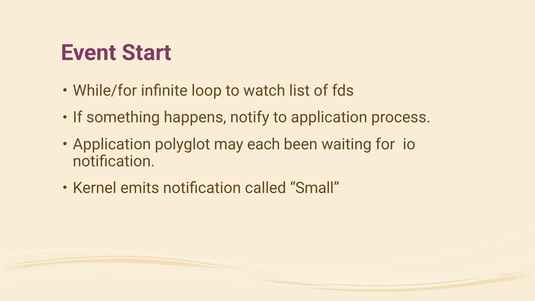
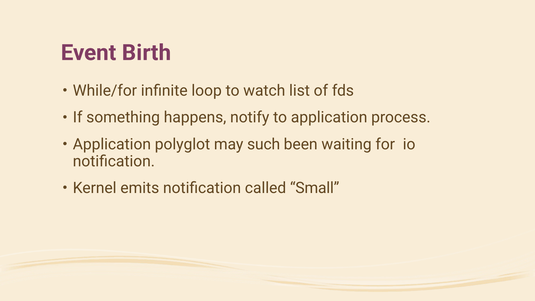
Start: Start -> Birth (146, 53)
each: each -> such (264, 144)
